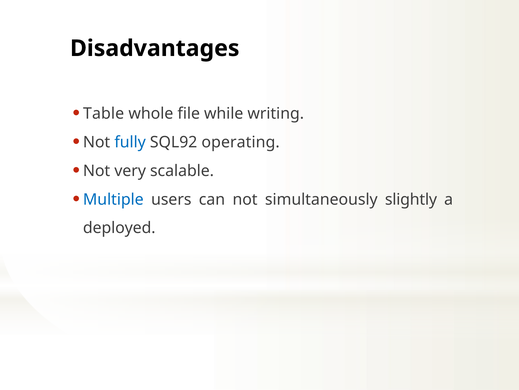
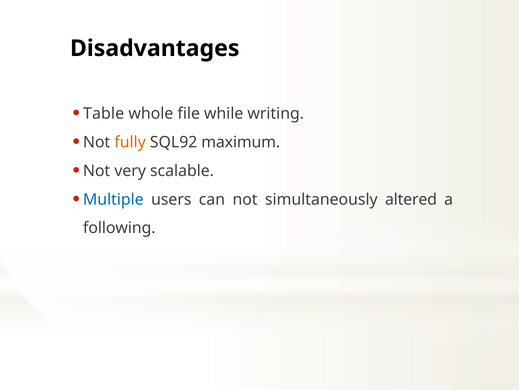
fully colour: blue -> orange (130, 142)
operating: operating -> maximum (241, 142)
slightly: slightly -> altered (411, 199)
deployed: deployed -> following (119, 228)
